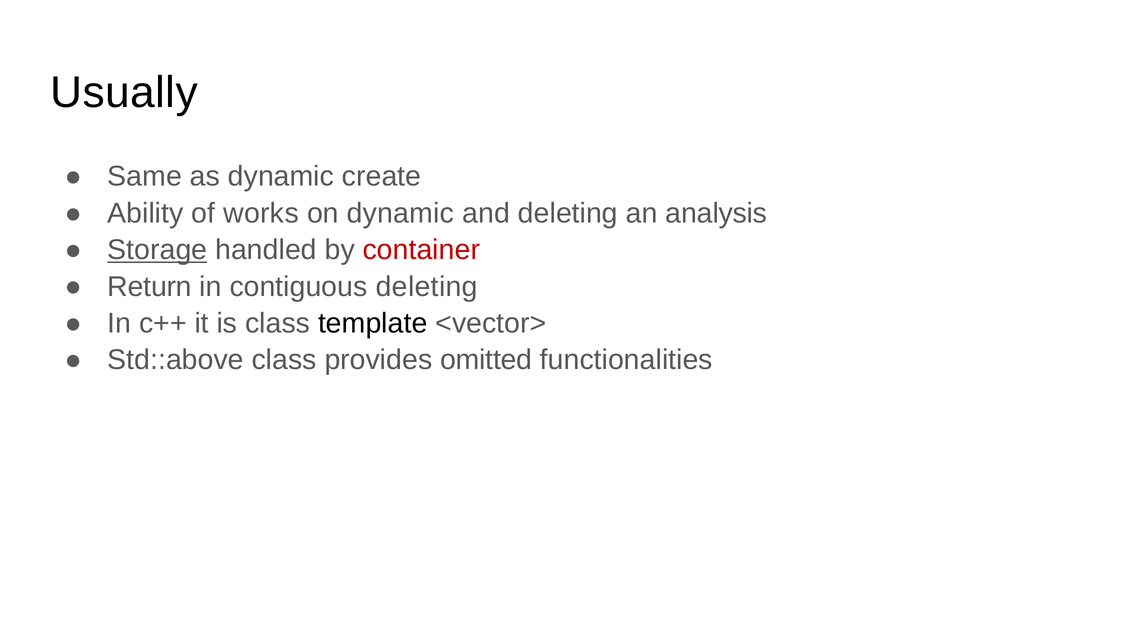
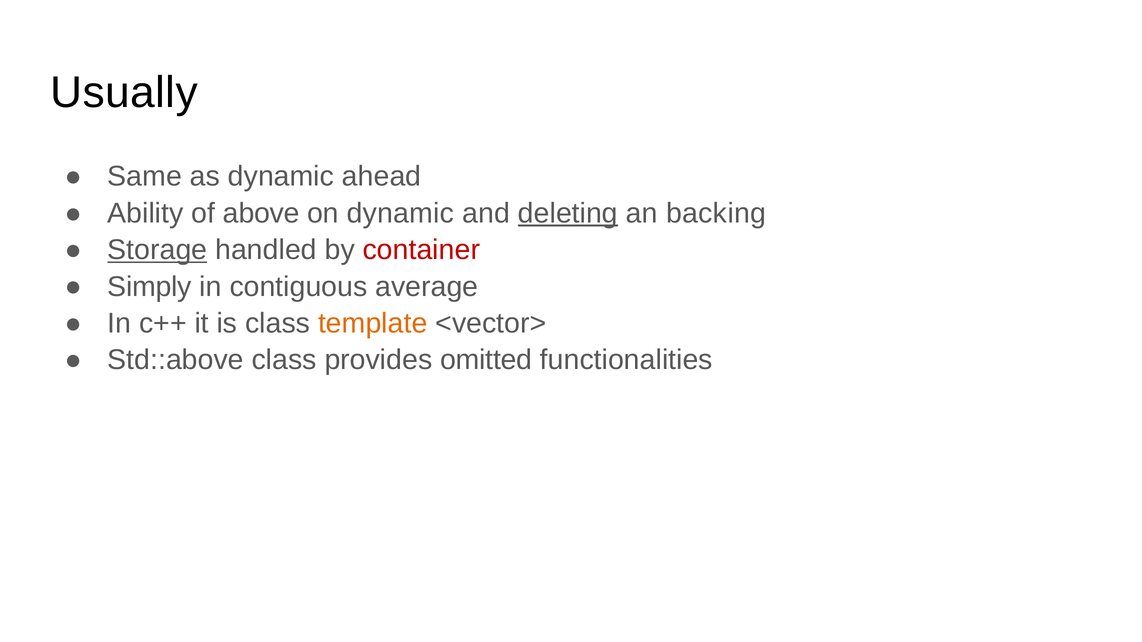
create: create -> ahead (382, 177)
works: works -> above (261, 213)
deleting underline: none -> present (568, 213)
analysis: analysis -> backing (716, 213)
Return: Return -> Simply (150, 287)
contiguous deleting: deleting -> average (427, 287)
template colour: black -> orange (373, 324)
